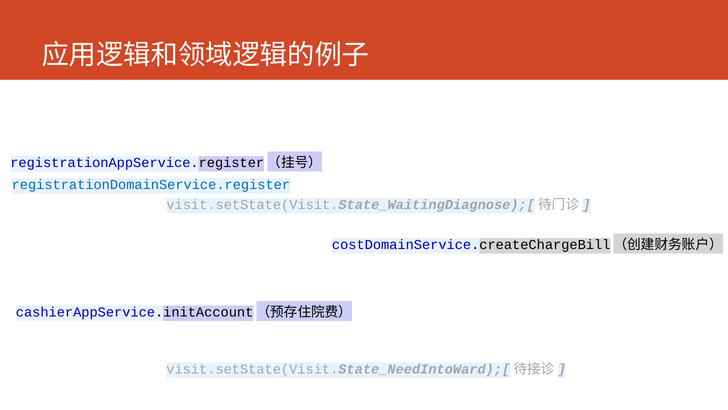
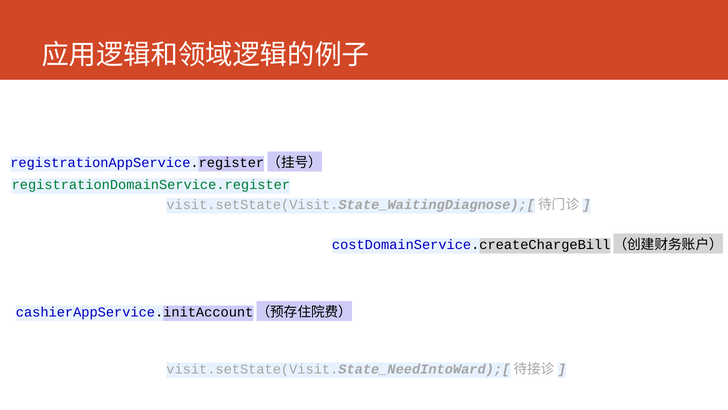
registrationDomainService.register colour: blue -> green (151, 185)
